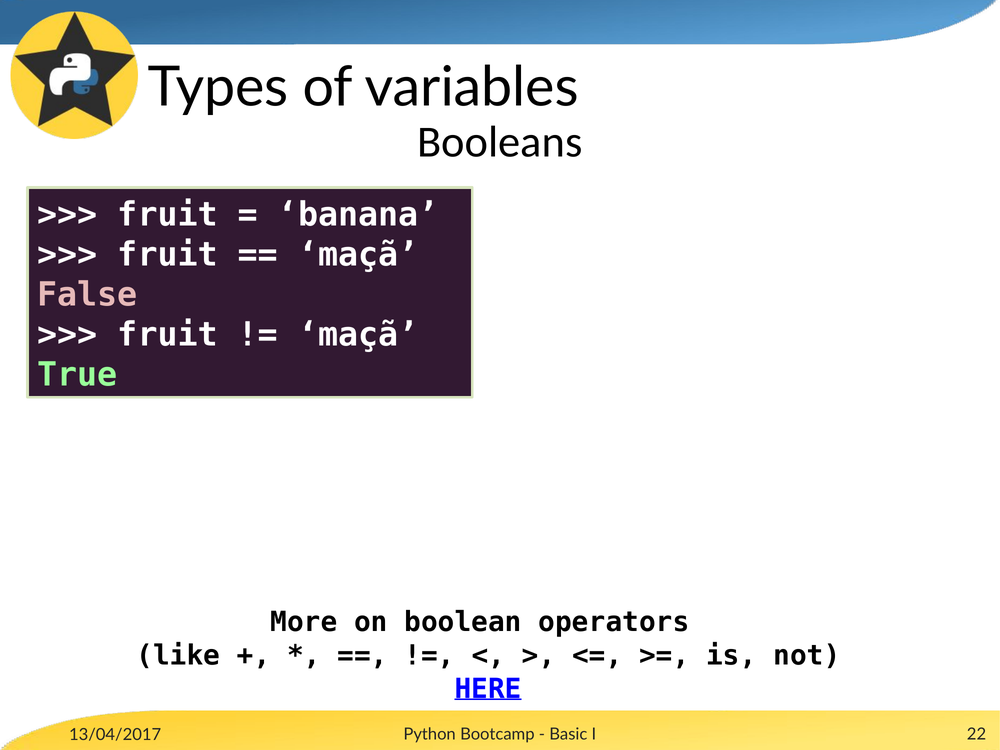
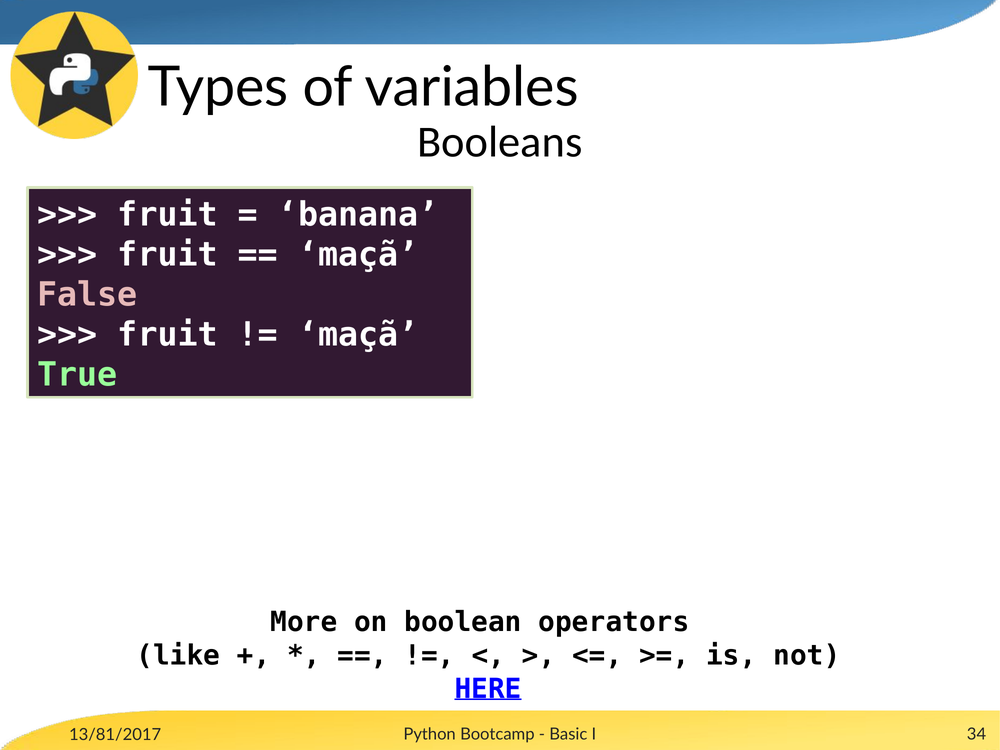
13/04/2017: 13/04/2017 -> 13/81/2017 (115, 735)
22: 22 -> 34 (977, 734)
